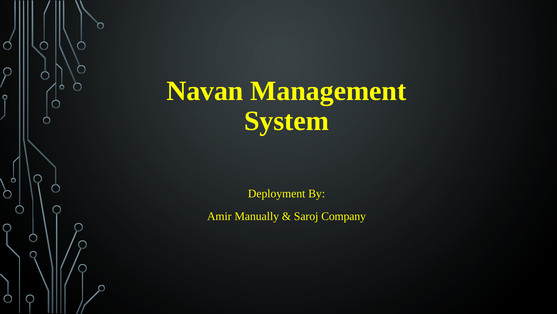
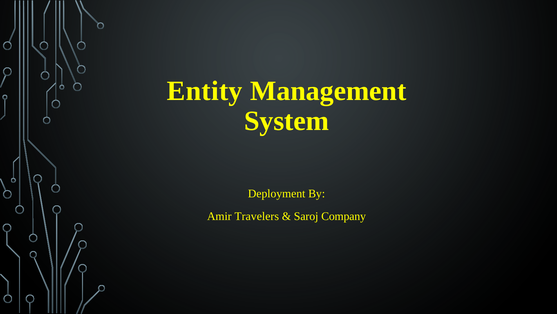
Navan: Navan -> Entity (205, 91)
Manually: Manually -> Travelers (257, 216)
